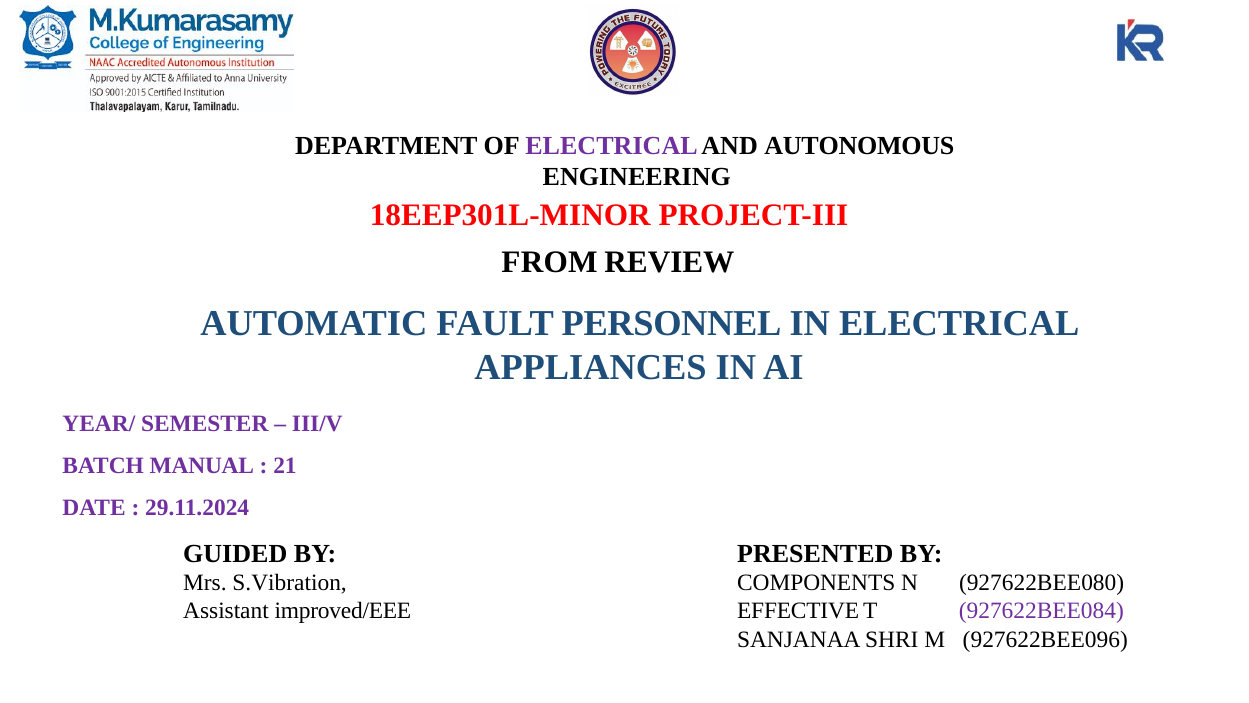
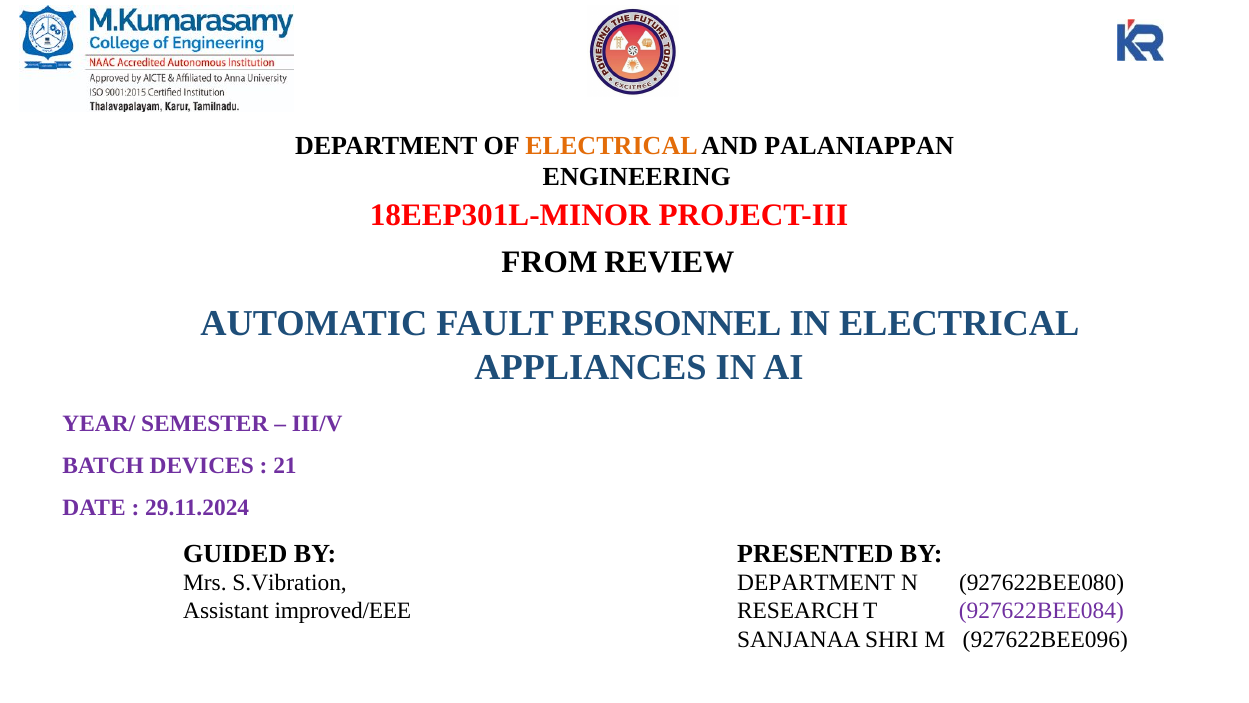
ELECTRICAL colour: purple -> orange (612, 146)
AUTONOMOUS: AUTONOMOUS -> PALANIAPPAN (859, 146)
MANUAL: MANUAL -> DEVICES (202, 466)
COMPONENTS: COMPONENTS -> DEPARTMENT (816, 583)
EFFECTIVE: EFFECTIVE -> RESEARCH (798, 611)
